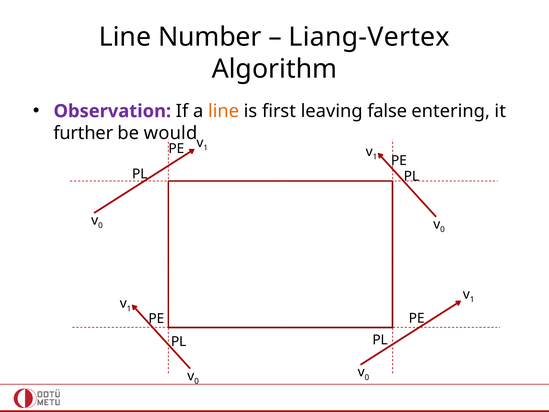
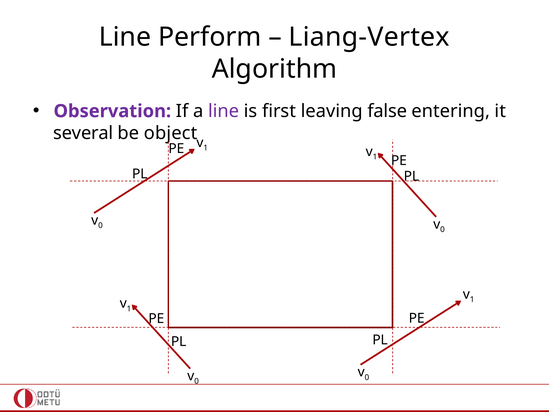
Number: Number -> Perform (210, 37)
line colour: orange -> purple (224, 111)
further: further -> several (83, 133)
would: would -> object (171, 133)
